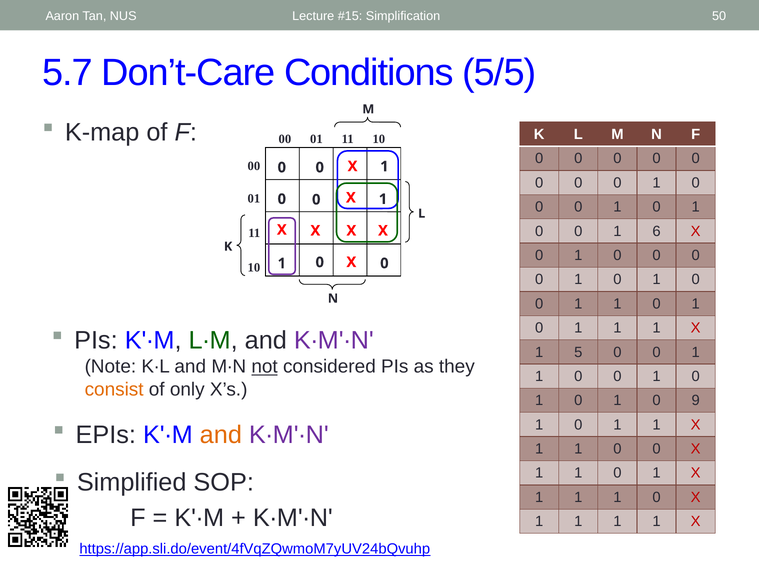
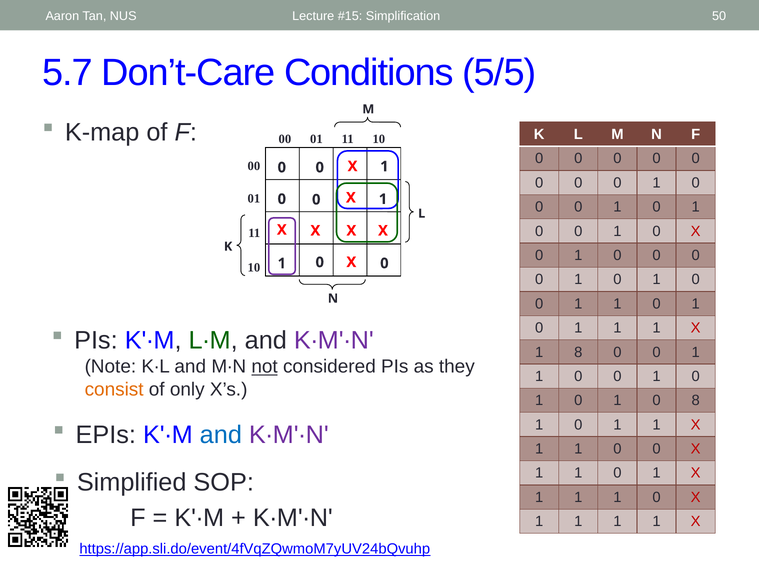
6: 6 -> 0 (657, 231)
1 5: 5 -> 8 (578, 352)
0 9: 9 -> 8 (696, 401)
and colour: orange -> blue (221, 435)
